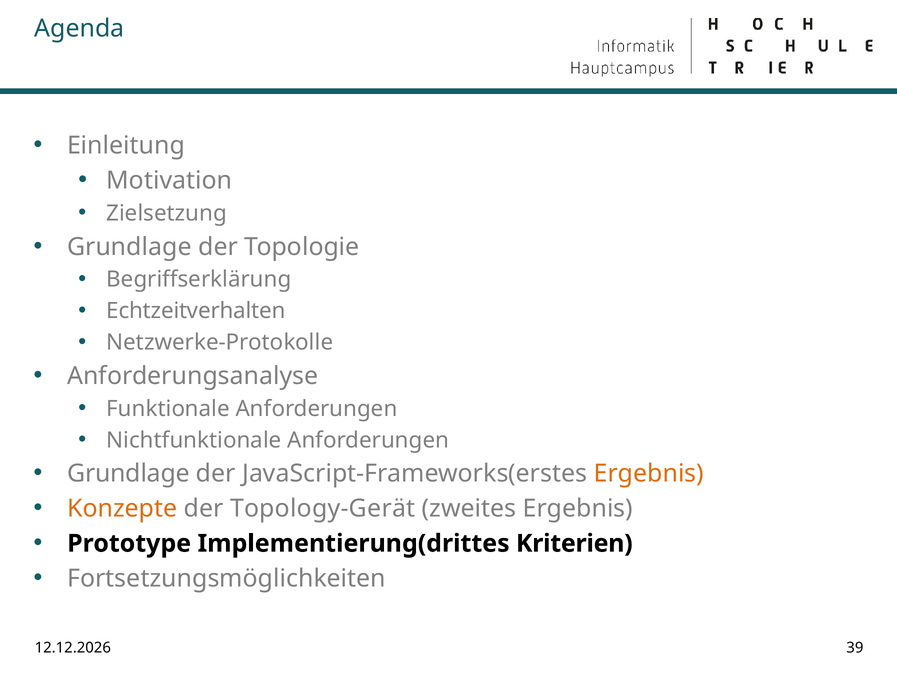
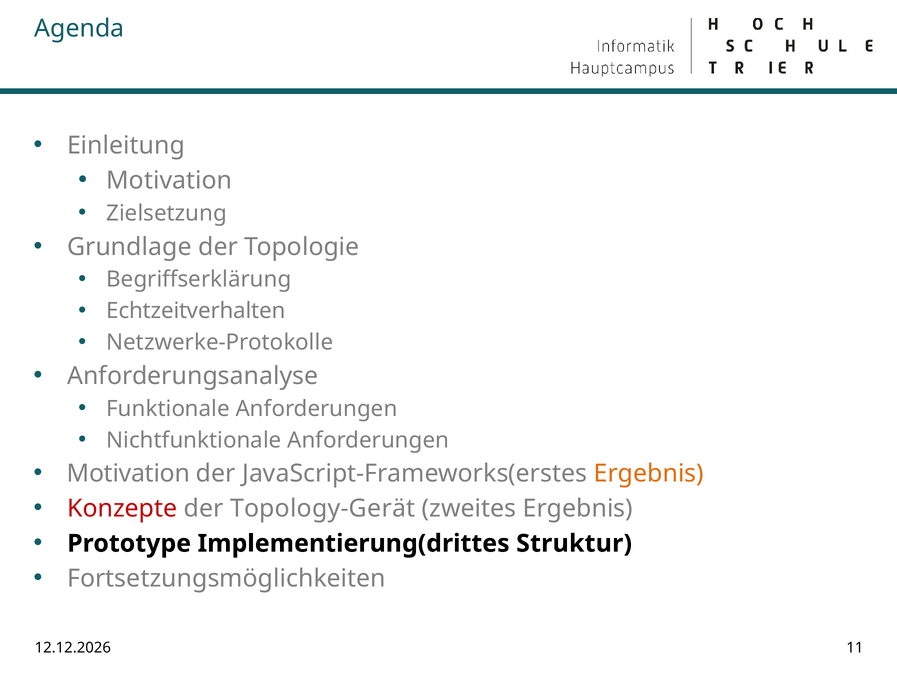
Grundlage: Grundlage -> Motivation (128, 474)
Konzepte colour: orange -> red (122, 508)
Kriterien: Kriterien -> Struktur (574, 543)
39: 39 -> 11 (855, 647)
